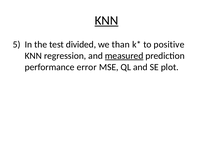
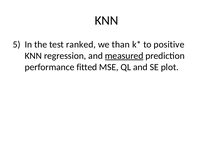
KNN underline: present -> none (106, 21)
divided: divided -> ranked (81, 45)
error: error -> fitted (87, 67)
